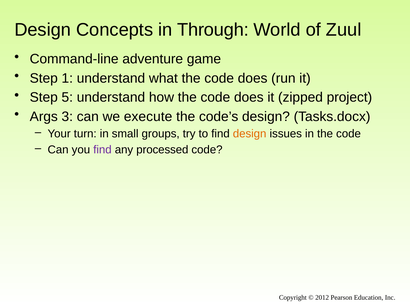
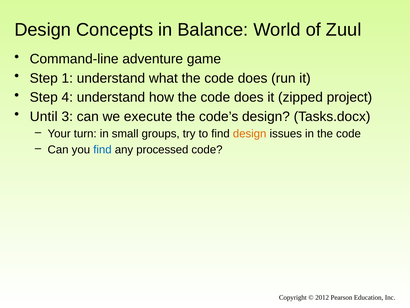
Through: Through -> Balance (213, 30)
5: 5 -> 4 (67, 97)
Args: Args -> Until (44, 116)
find colour: purple -> blue (102, 150)
